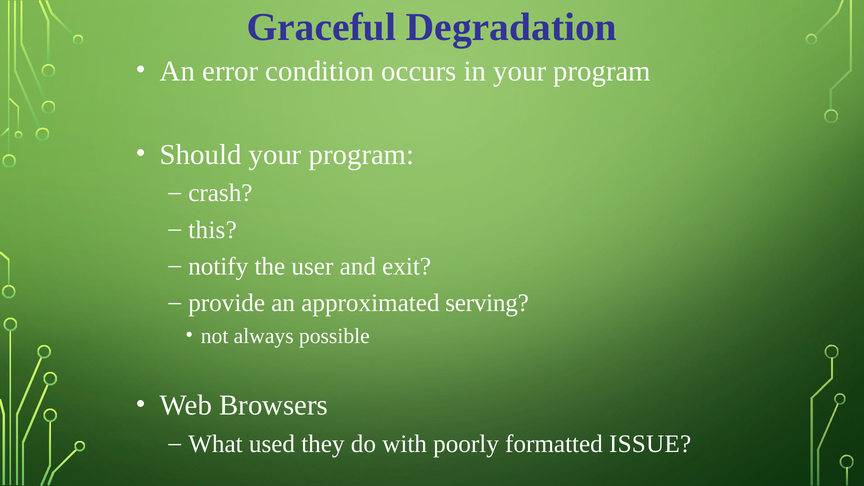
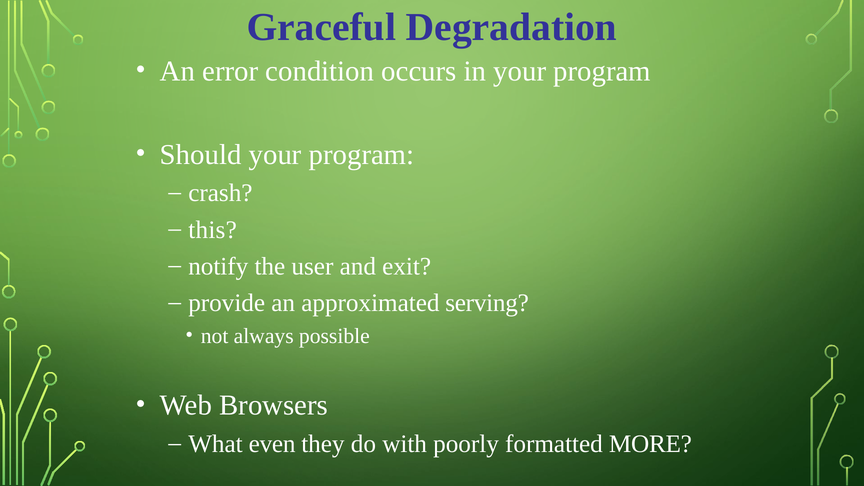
used: used -> even (272, 444)
ISSUE: ISSUE -> MORE (650, 444)
